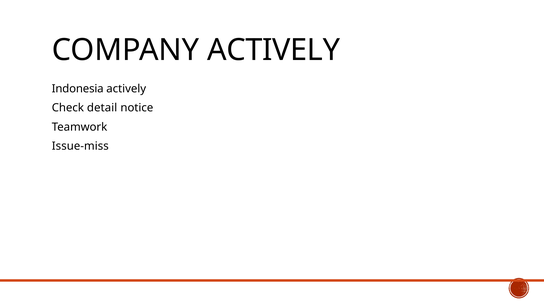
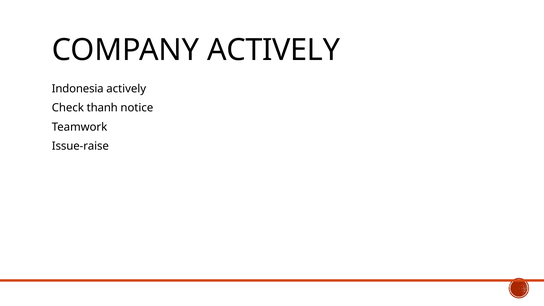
detail: detail -> thanh (102, 108)
Issue-miss: Issue-miss -> Issue-raise (80, 146)
